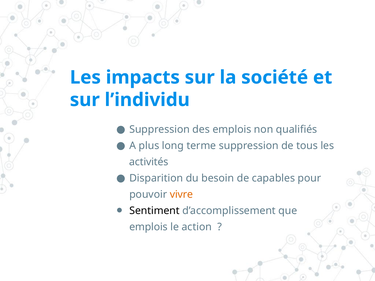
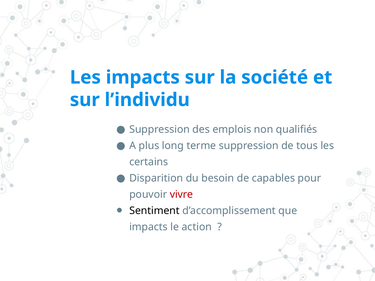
activités: activités -> certains (149, 162)
vivre colour: orange -> red (181, 195)
emplois: emplois -> impacts (148, 227)
